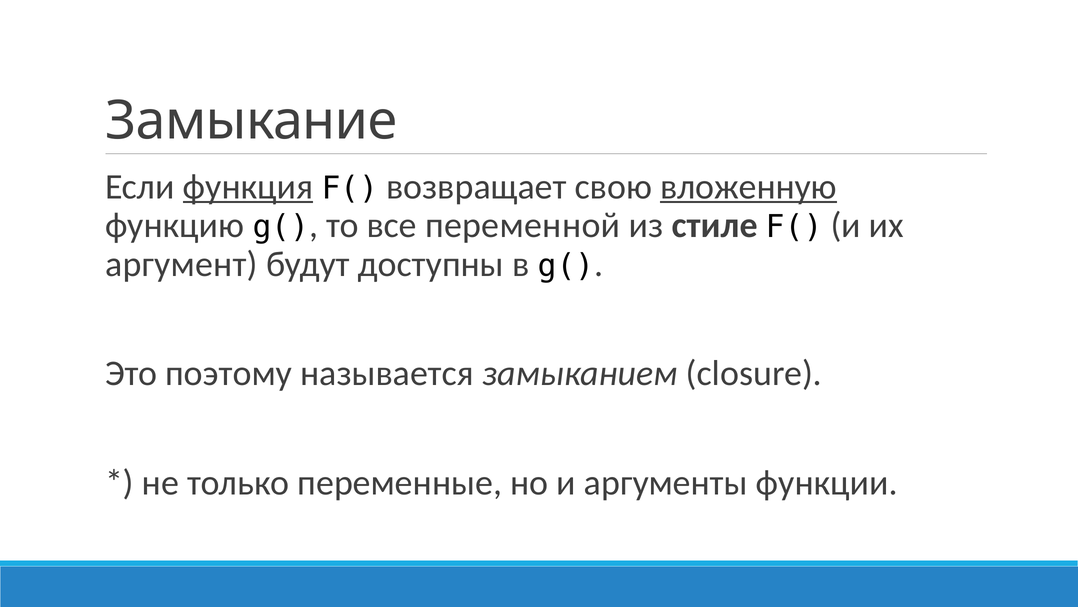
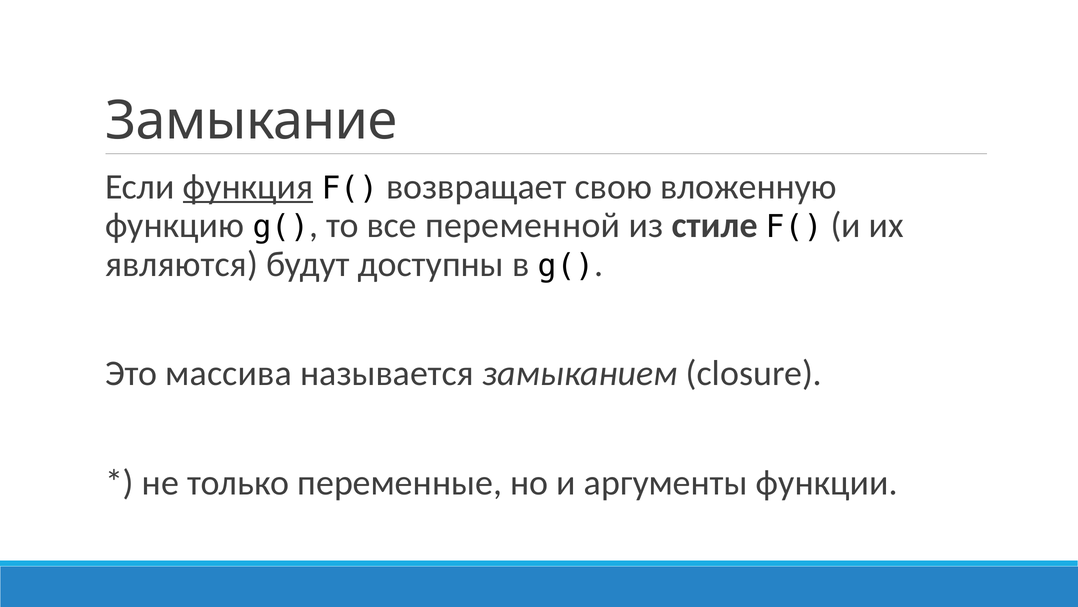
вложенную underline: present -> none (748, 186)
аргумент: аргумент -> являются (182, 264)
поэтому: поэтому -> массива (229, 373)
